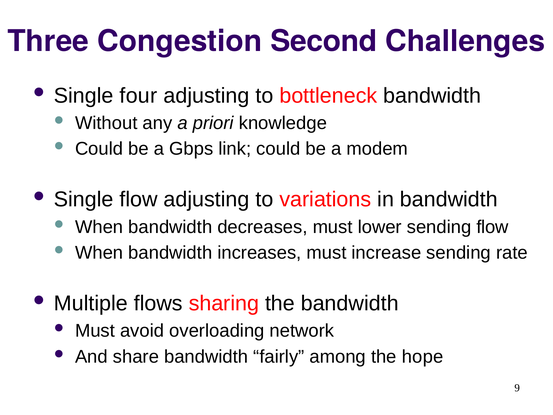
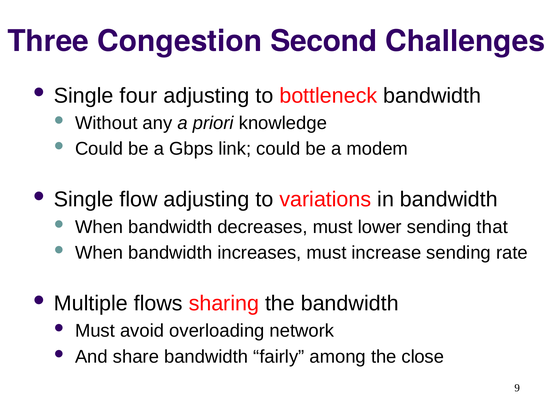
sending flow: flow -> that (492, 227)
hope: hope -> close (423, 356)
